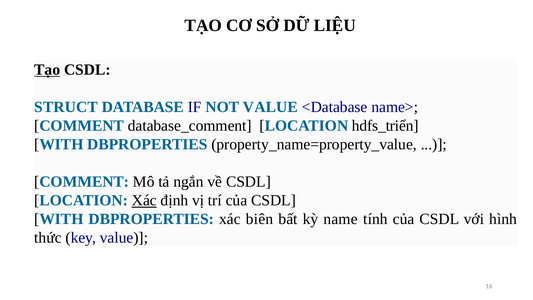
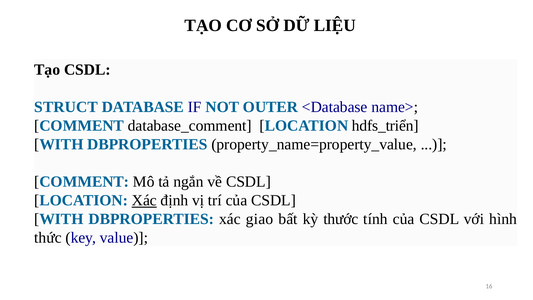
Tạo underline: present -> none (47, 70)
NOT VALUE: VALUE -> OUTER (271, 107)
biên: biên -> giao (260, 219)
name: name -> thước (341, 219)
